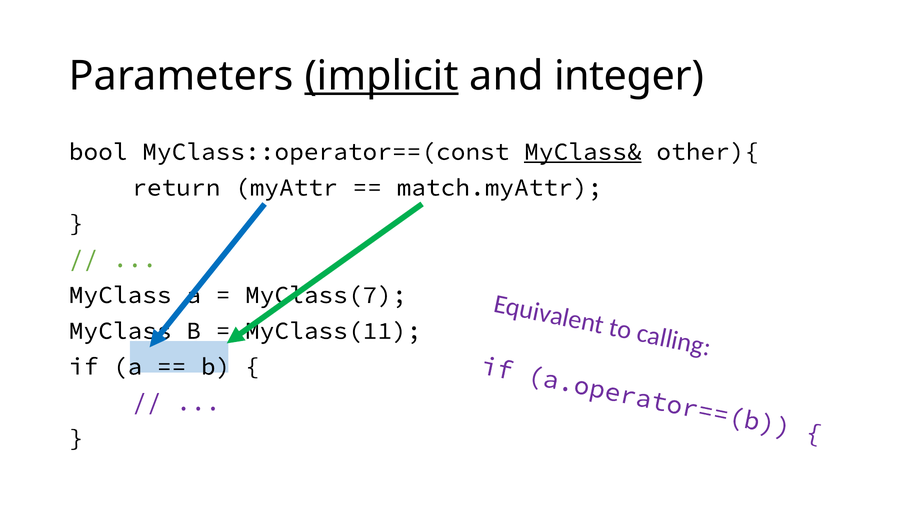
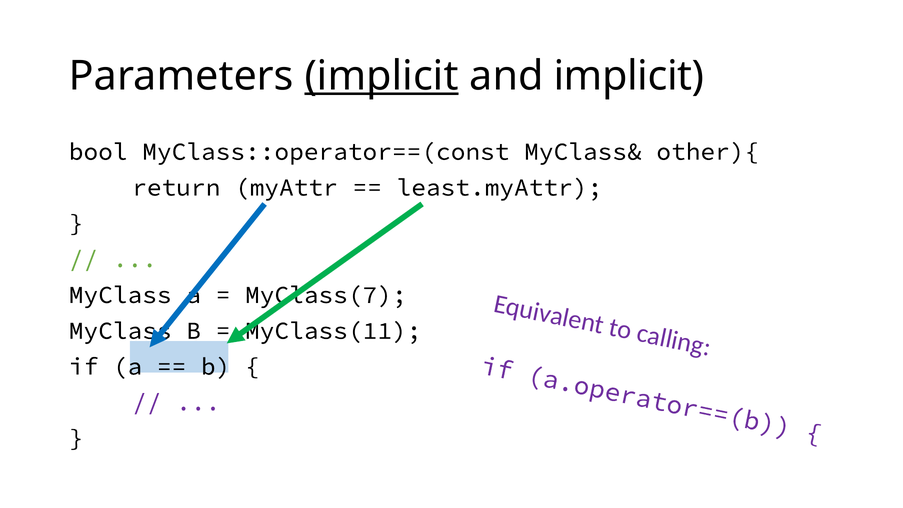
and integer: integer -> implicit (629, 76)
MyClass& underline: present -> none (583, 152)
match.myAttr: match.myAttr -> least.myAttr (499, 187)
